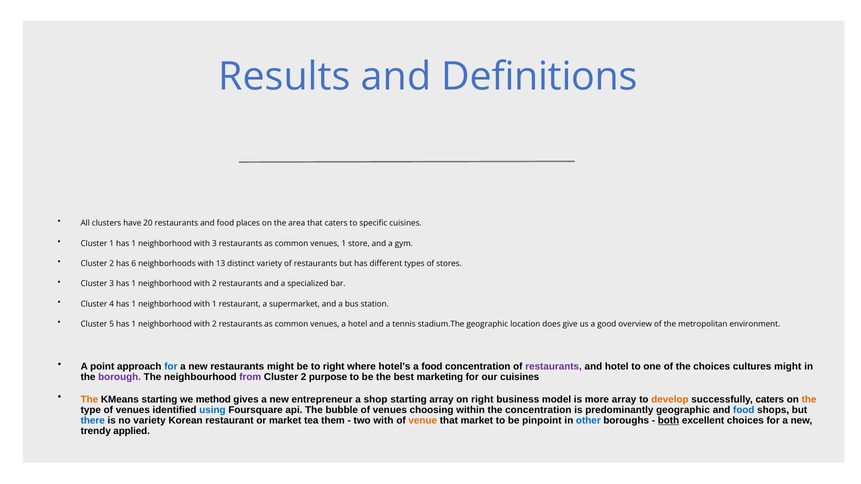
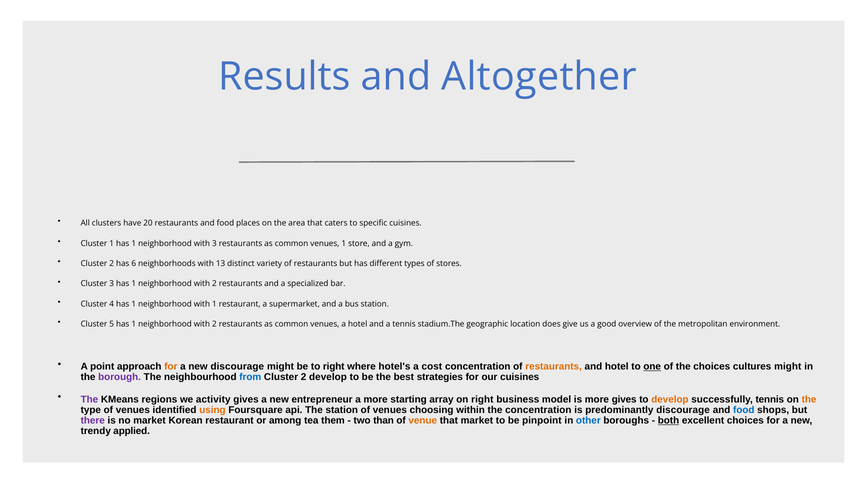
Definitions: Definitions -> Altogether (539, 77)
for colour: blue -> orange (171, 367)
new restaurants: restaurants -> discourage (237, 367)
a food: food -> cost (432, 367)
restaurants colour: purple -> orange (554, 367)
one underline: none -> present (652, 367)
from colour: purple -> blue (250, 377)
2 purpose: purpose -> develop (328, 377)
marketing: marketing -> strategies (440, 377)
The colour: orange -> purple (89, 400)
KMeans starting: starting -> regions (159, 400)
method: method -> activity (213, 400)
a shop: shop -> more (376, 400)
more array: array -> gives (624, 400)
successfully caters: caters -> tennis (770, 400)
using colour: blue -> orange (212, 410)
The bubble: bubble -> station (342, 410)
predominantly geographic: geographic -> discourage (683, 410)
there colour: blue -> purple (93, 421)
no variety: variety -> market (150, 421)
or market: market -> among (285, 421)
two with: with -> than (384, 421)
